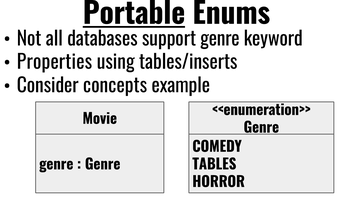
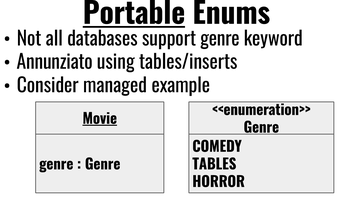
Properties: Properties -> Annunziato (55, 63)
concepts: concepts -> managed (115, 86)
Movie underline: none -> present (100, 119)
